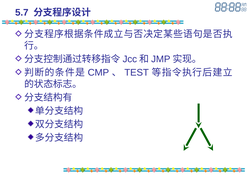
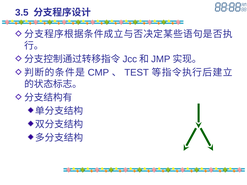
5.7: 5.7 -> 3.5 (22, 13)
